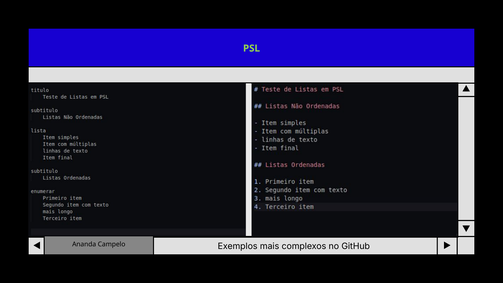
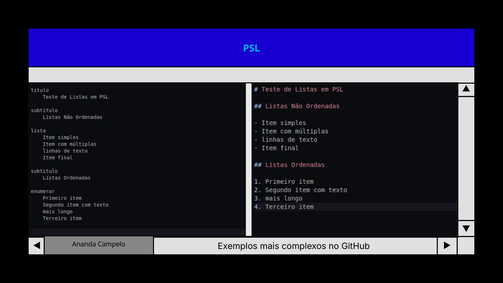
PSL colour: light green -> light blue (252, 48)
